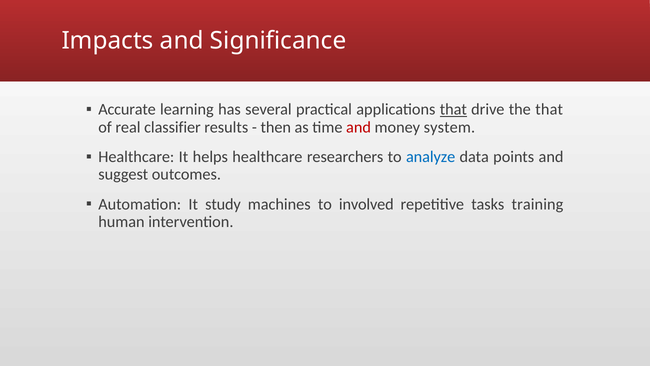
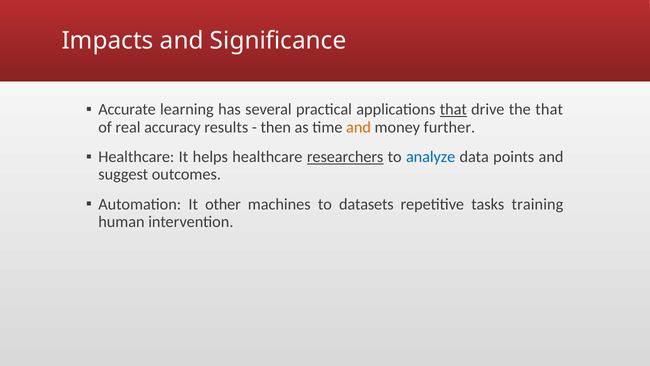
classifier: classifier -> accuracy (173, 127)
and colour: red -> orange (359, 127)
system: system -> further (449, 127)
researchers underline: none -> present (345, 157)
study: study -> other (223, 204)
involved: involved -> datasets (366, 204)
